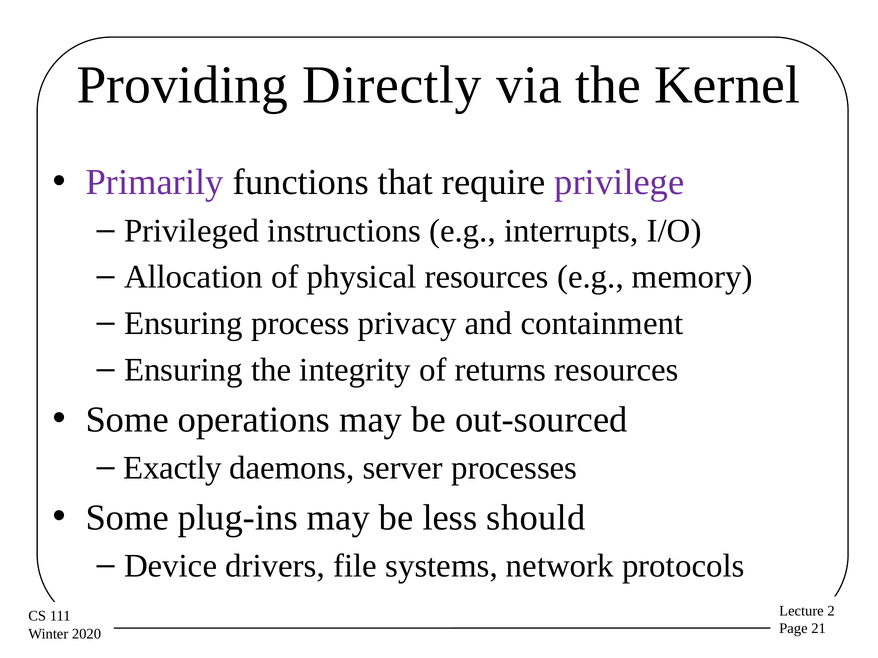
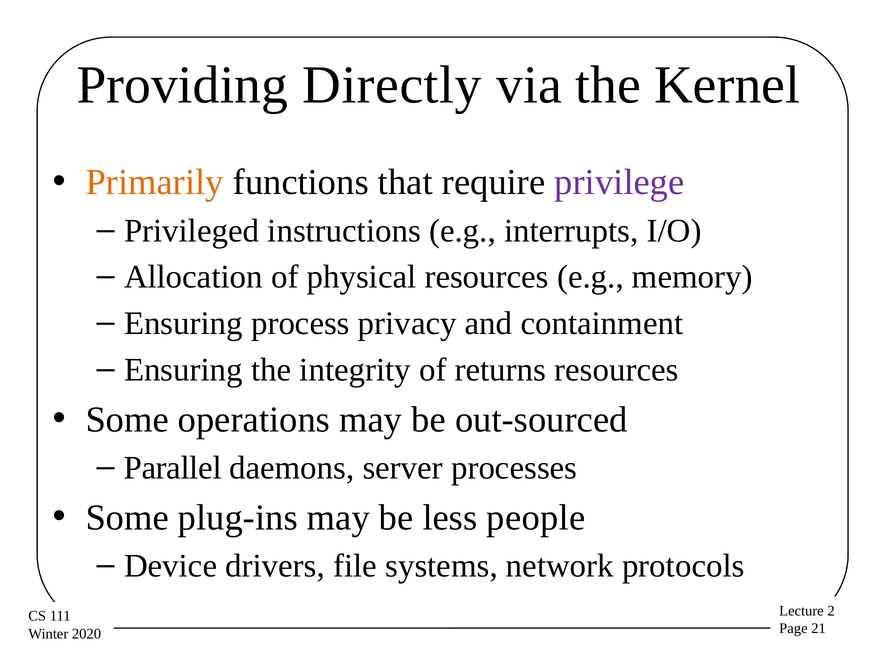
Primarily colour: purple -> orange (155, 183)
Exactly: Exactly -> Parallel (173, 468)
should: should -> people (536, 518)
